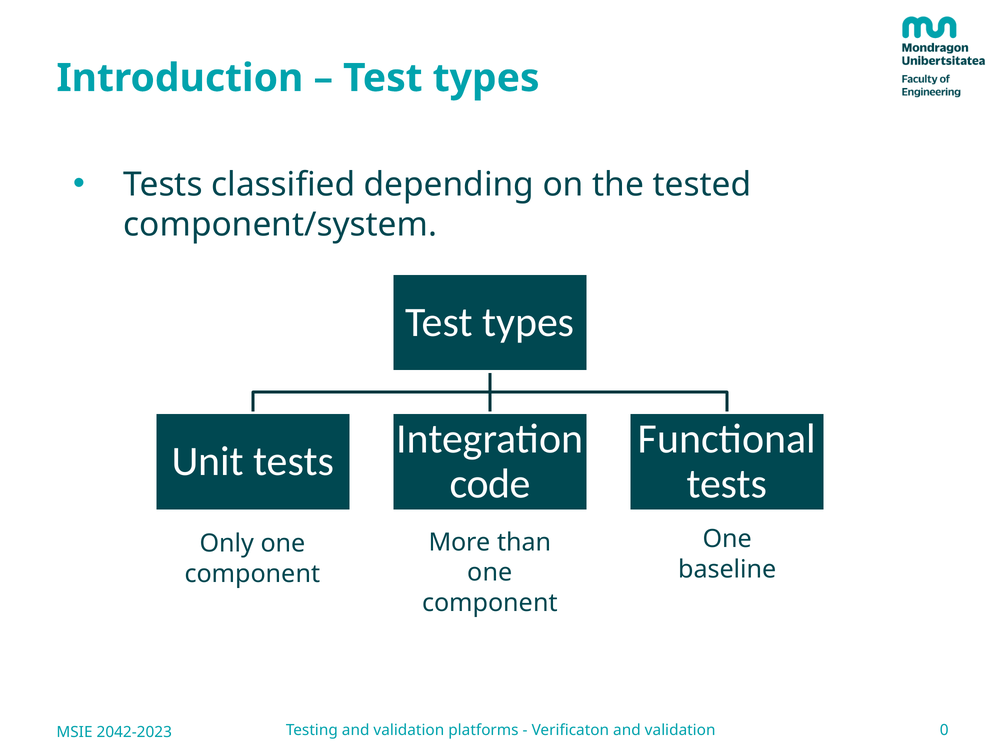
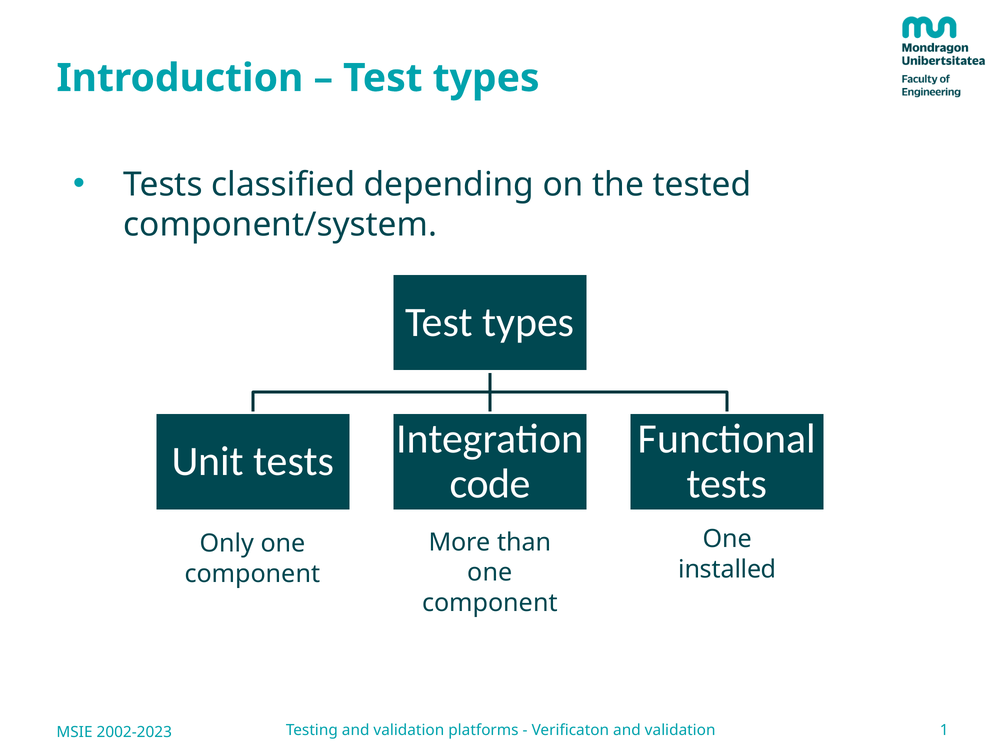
baseline: baseline -> installed (727, 569)
0: 0 -> 1 (944, 730)
2042-2023: 2042-2023 -> 2002-2023 (134, 732)
